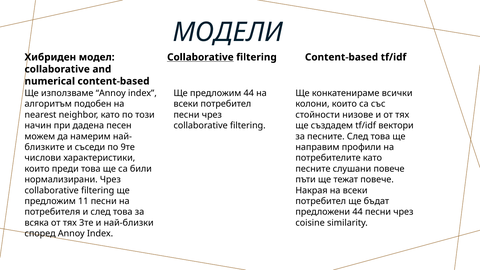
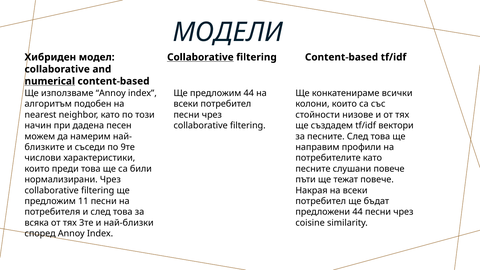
numerical underline: none -> present (50, 81)
